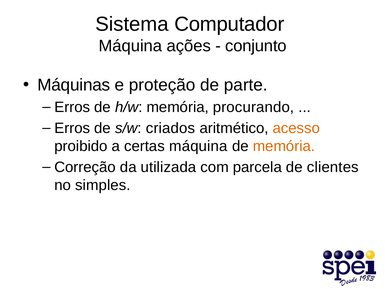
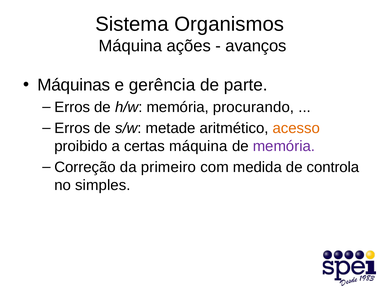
Computador: Computador -> Organismos (229, 24)
conjunto: conjunto -> avanços (256, 46)
proteção: proteção -> gerência (162, 85)
criados: criados -> metade (171, 128)
memória colour: orange -> purple (284, 146)
utilizada: utilizada -> primeiro (168, 167)
parcela: parcela -> medida (257, 167)
clientes: clientes -> controla (333, 167)
